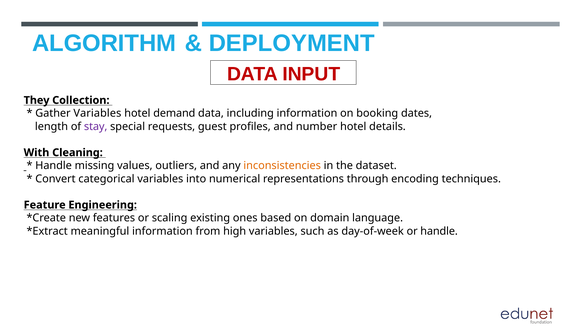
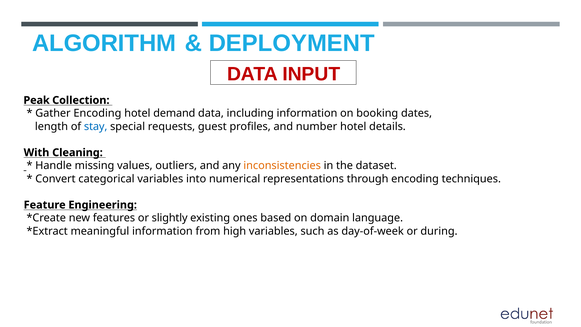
They: They -> Peak (37, 100)
Gather Variables: Variables -> Encoding (97, 113)
stay colour: purple -> blue (96, 126)
scaling: scaling -> slightly (170, 218)
or handle: handle -> during (439, 231)
